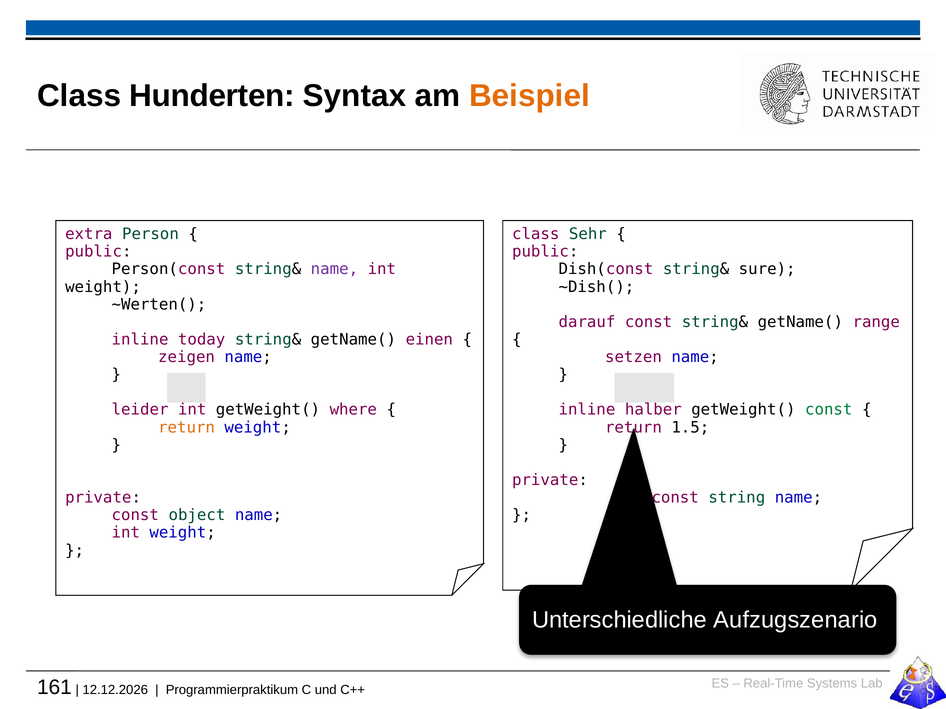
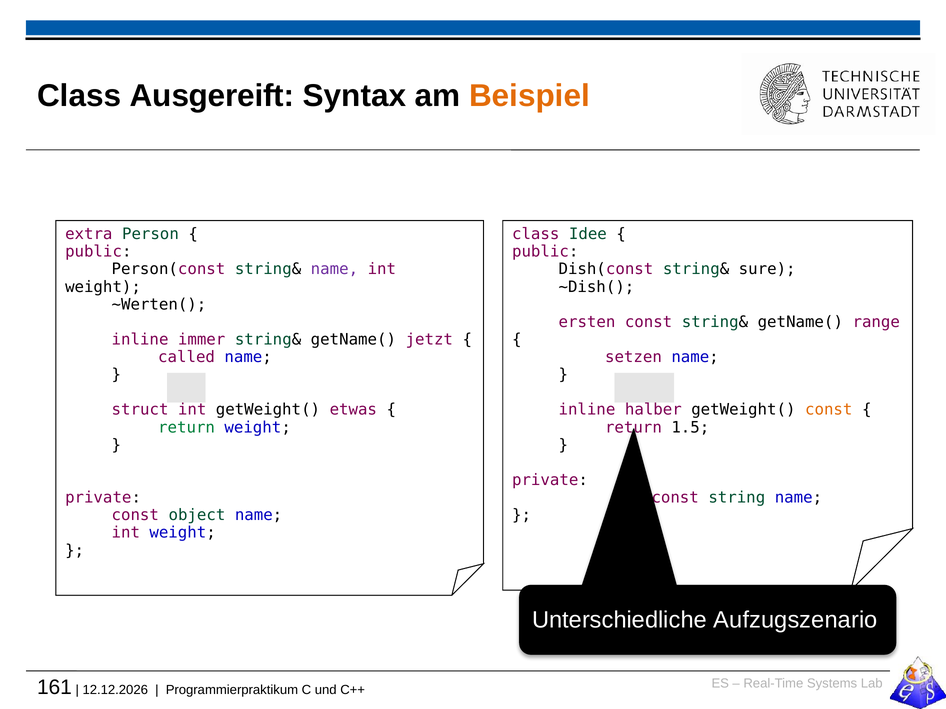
Hunderten: Hunderten -> Ausgereift (212, 96)
Sehr: Sehr -> Idee (588, 234)
darauf: darauf -> ersten (587, 322)
today: today -> immer (202, 340)
einen: einen -> jetzt (429, 340)
zeigen: zeigen -> called (187, 357)
leider: leider -> struct (140, 410)
where: where -> etwas (353, 410)
const colour: green -> orange (829, 410)
return colour: orange -> green (187, 428)
